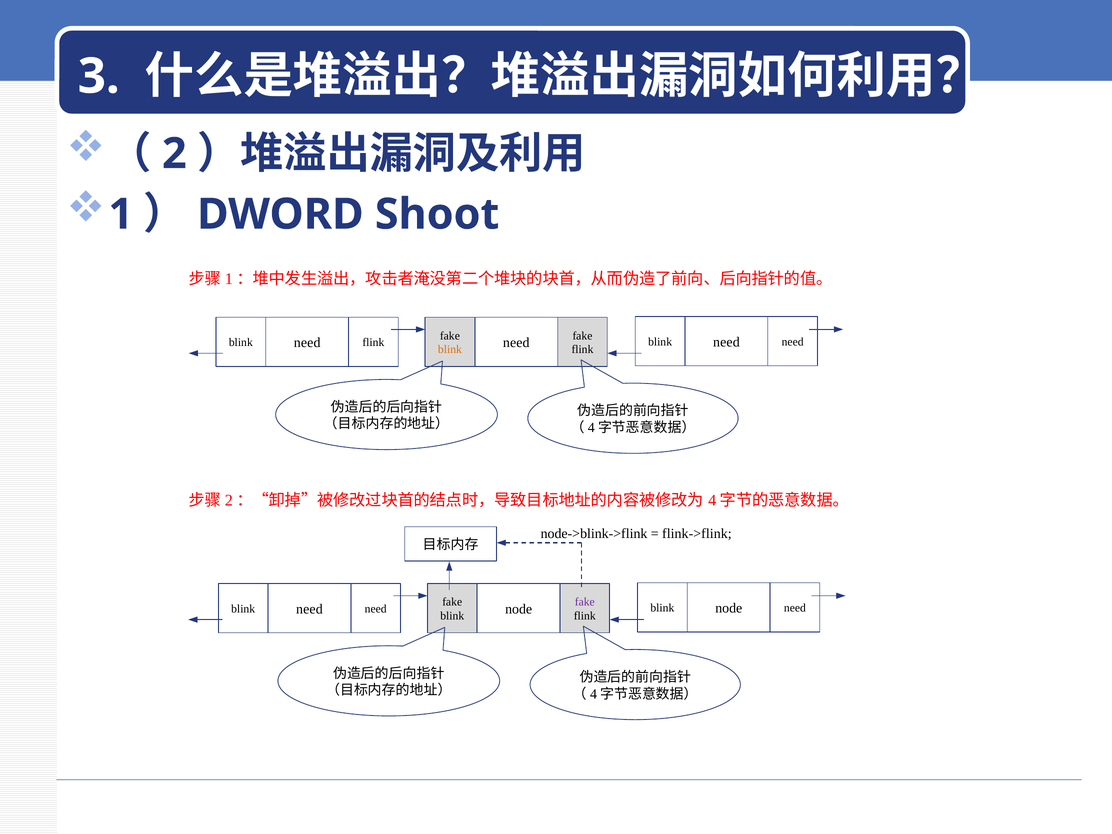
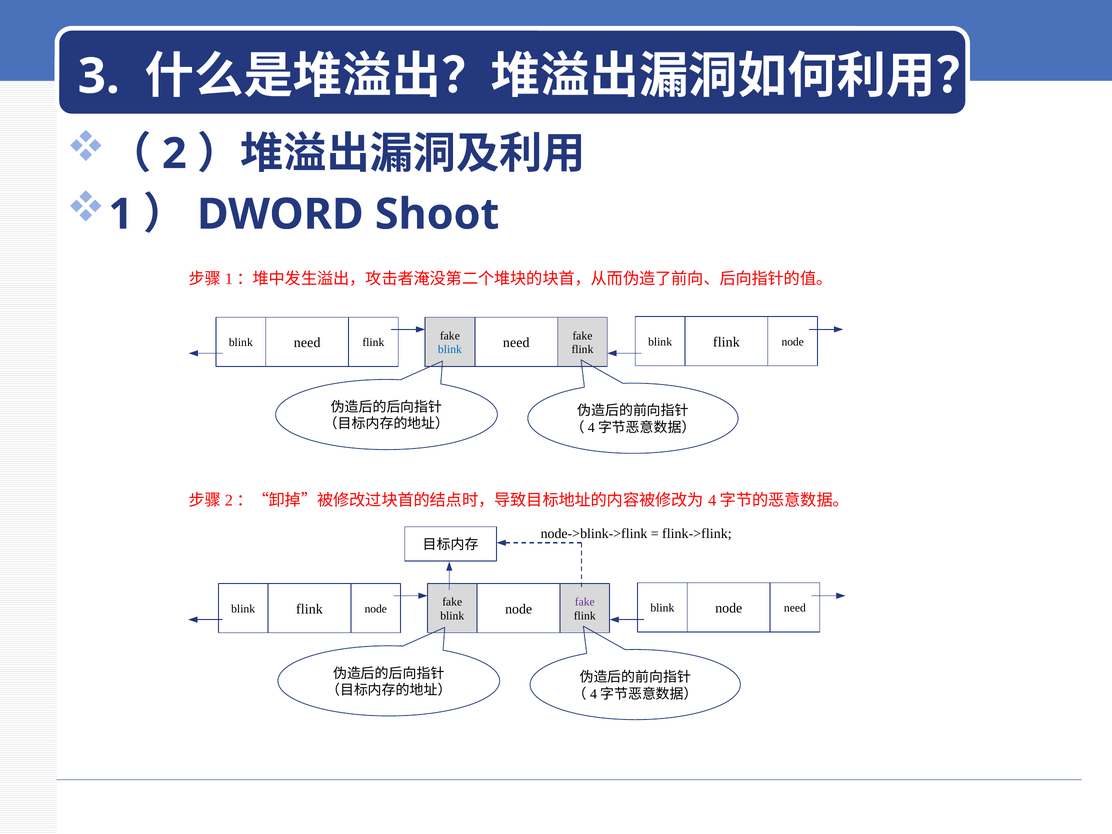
need: need -> node (793, 342)
blink flink need: need -> flink (726, 342)
blink colour: orange -> blue (450, 350)
need: need -> flink (309, 609)
need: need -> node (376, 609)
